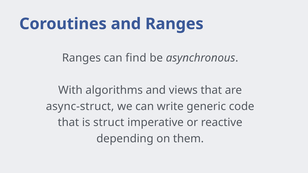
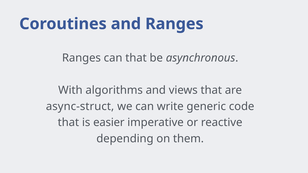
can find: find -> that (136, 58)
struct: struct -> easier (109, 123)
